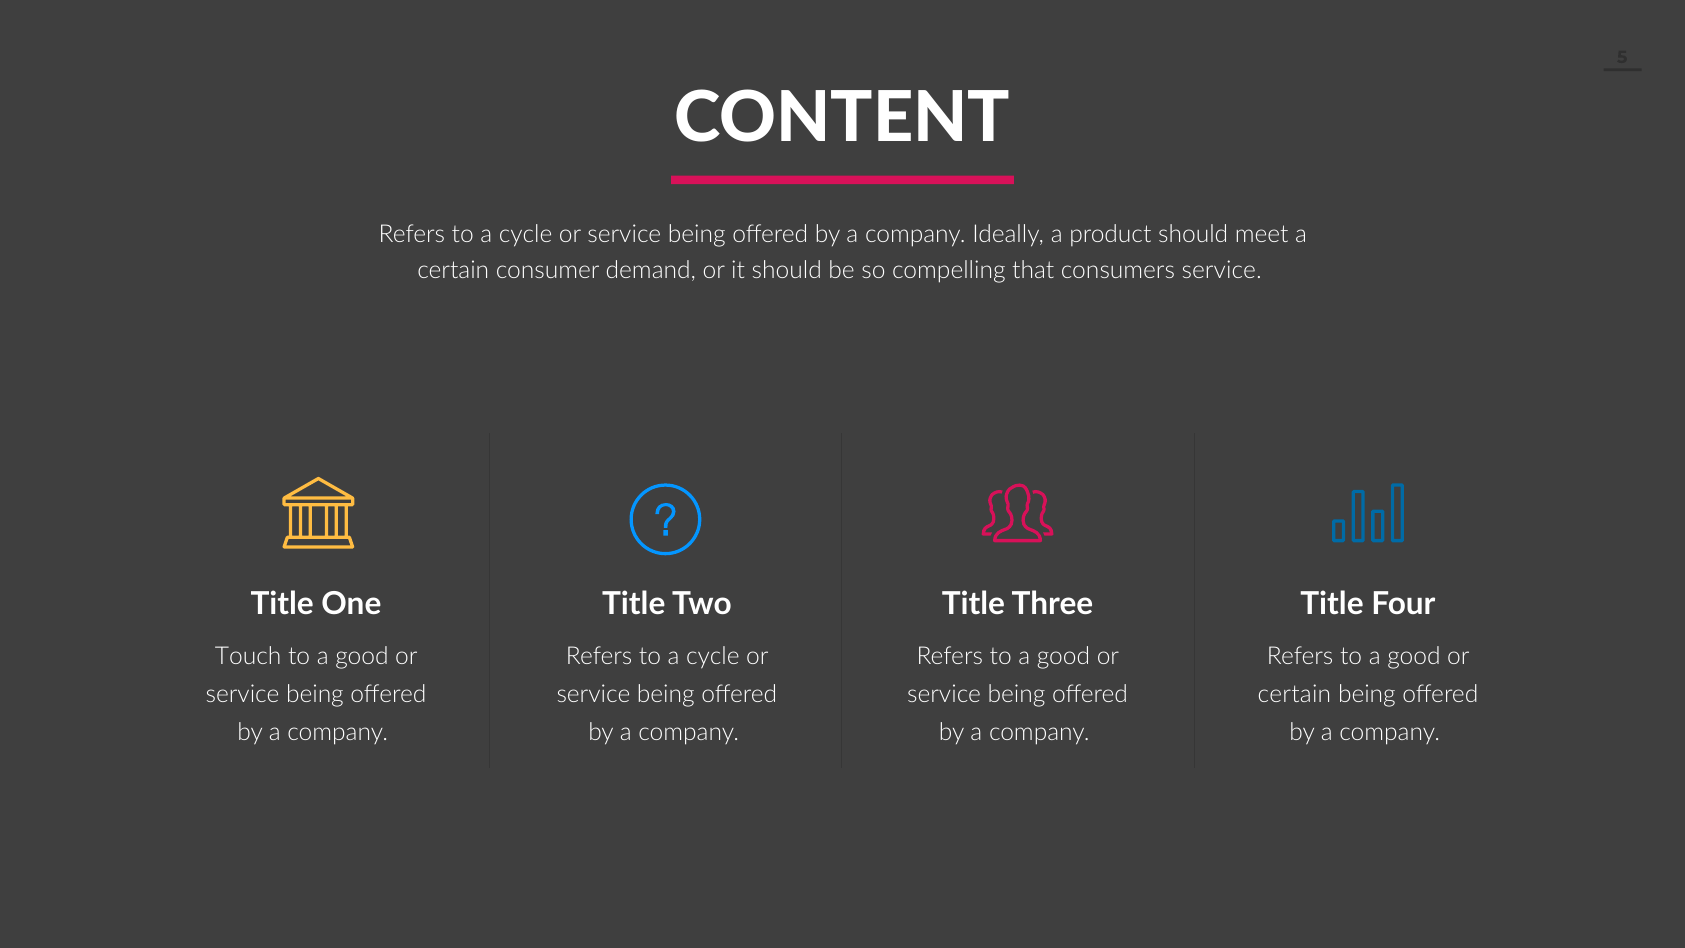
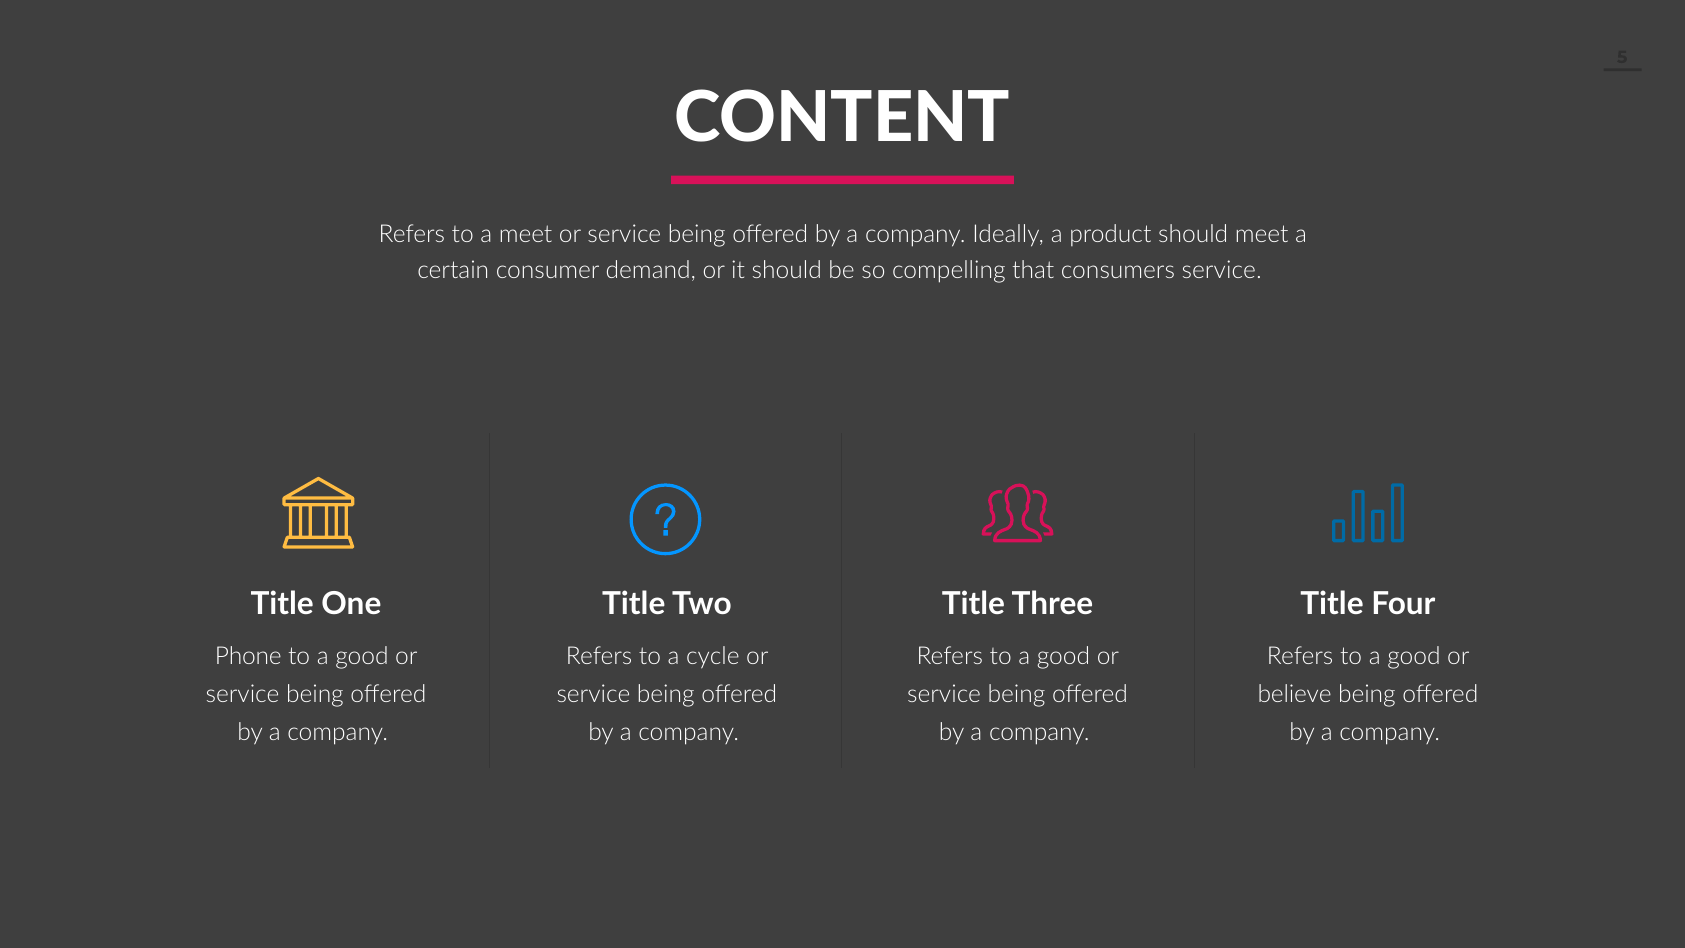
cycle: cycle -> meet (526, 235)
Touch: Touch -> Phone (248, 657)
certain: certain -> believe (1295, 695)
